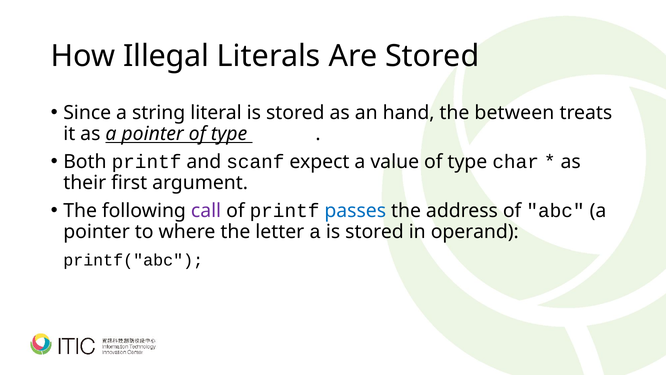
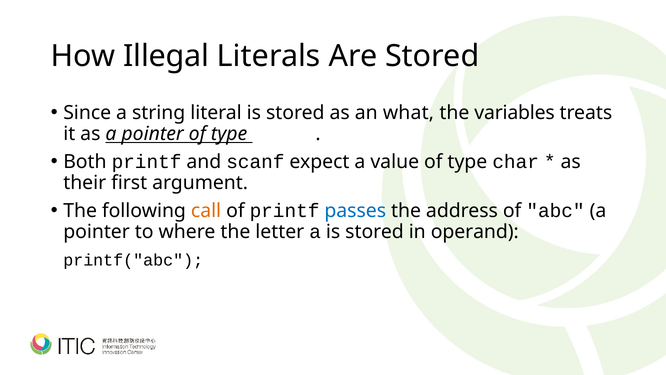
hand: hand -> what (408, 113)
between: between -> variables (515, 113)
call colour: purple -> orange (206, 210)
